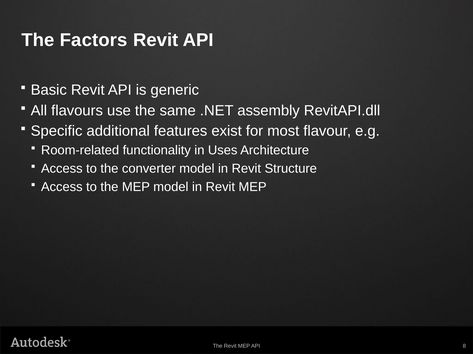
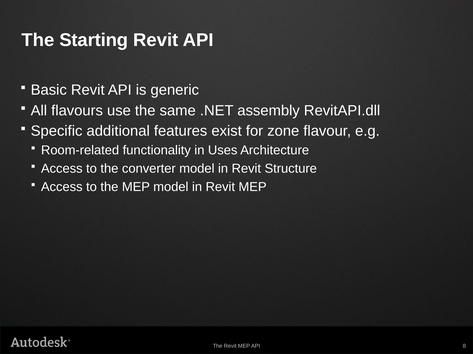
Factors: Factors -> Starting (94, 40)
most: most -> zone (283, 131)
